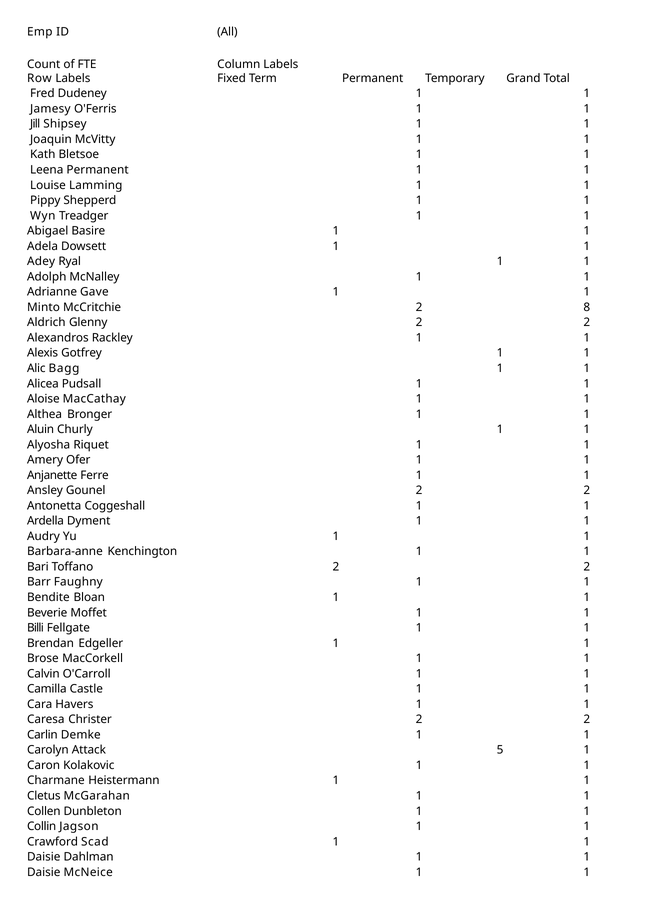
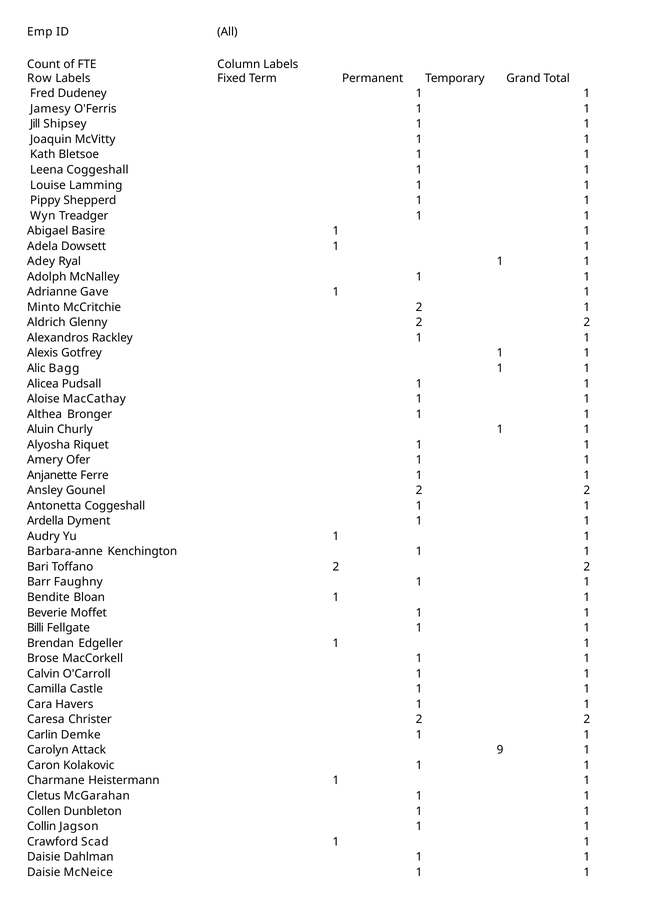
Leena Permanent: Permanent -> Coggeshall (98, 170)
2 8: 8 -> 1 (587, 307)
5: 5 -> 9 (500, 750)
